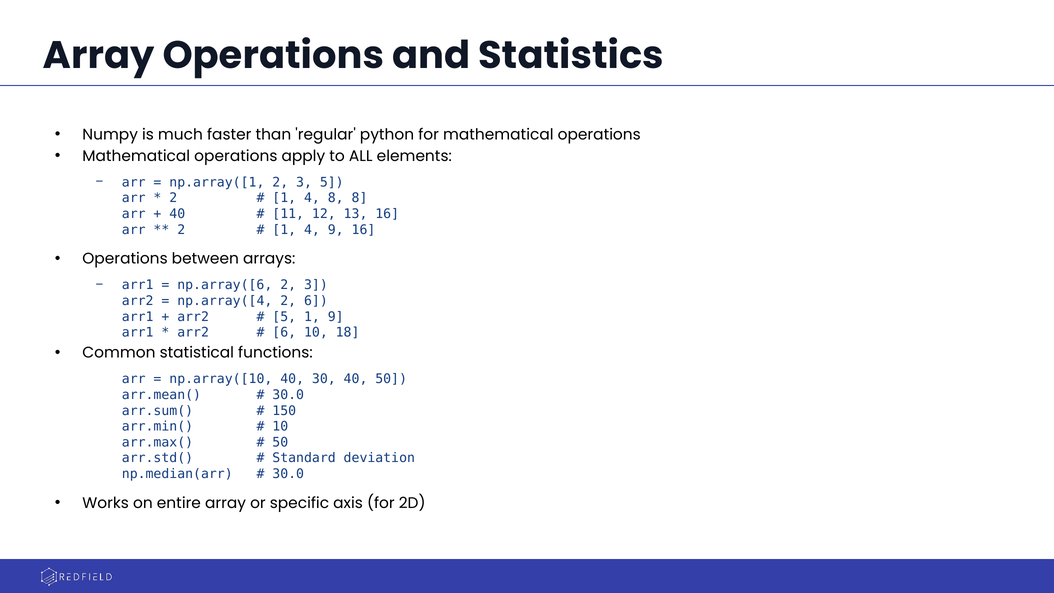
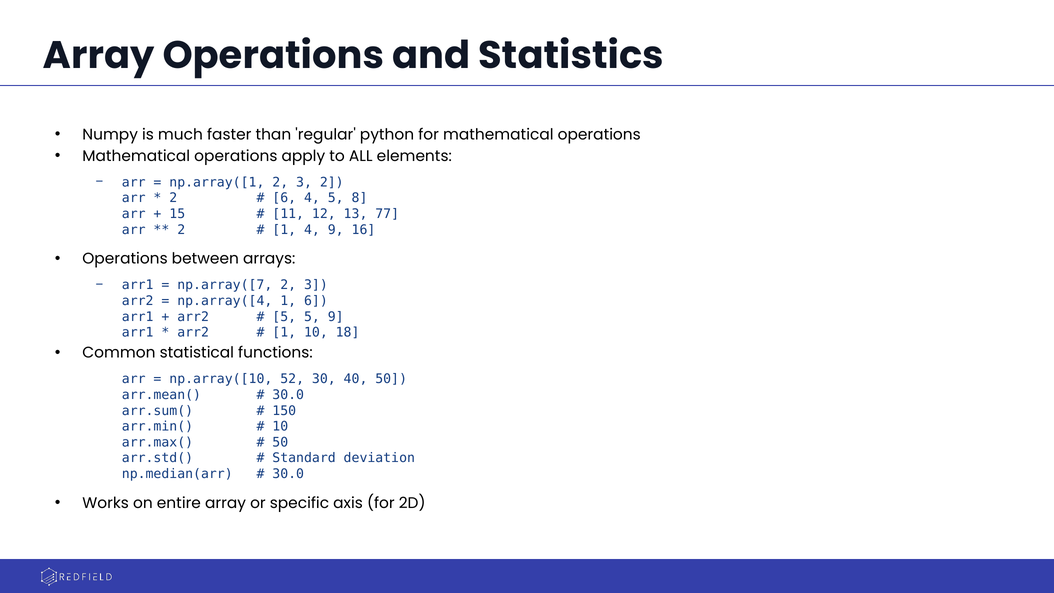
3 5: 5 -> 2 (332, 182)
1: 1 -> 6 (284, 198)
4 8: 8 -> 5 (336, 198)
40: 40 -> 15 (177, 214)
13 16: 16 -> 77 (387, 214)
np.array([6: np.array([6 -> np.array([7 (225, 285)
np.array([4 2: 2 -> 1 (288, 301)
5 1: 1 -> 5 (312, 317)
6: 6 -> 1 (284, 332)
np.array([10 40: 40 -> 52 (292, 379)
